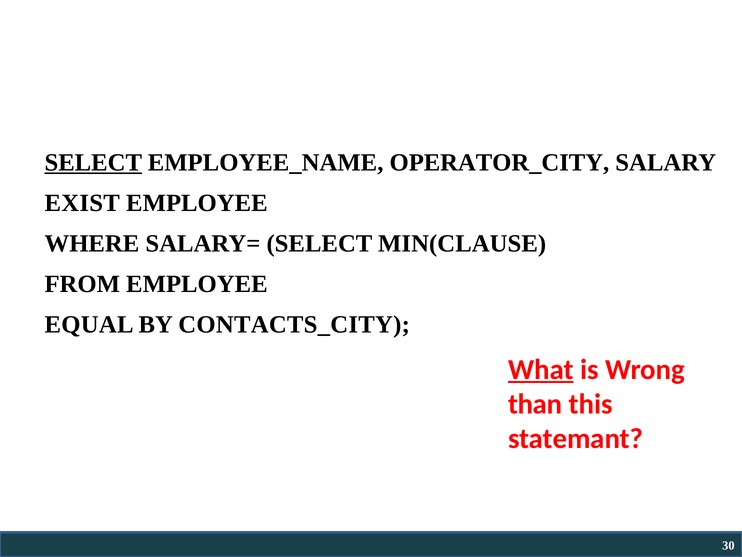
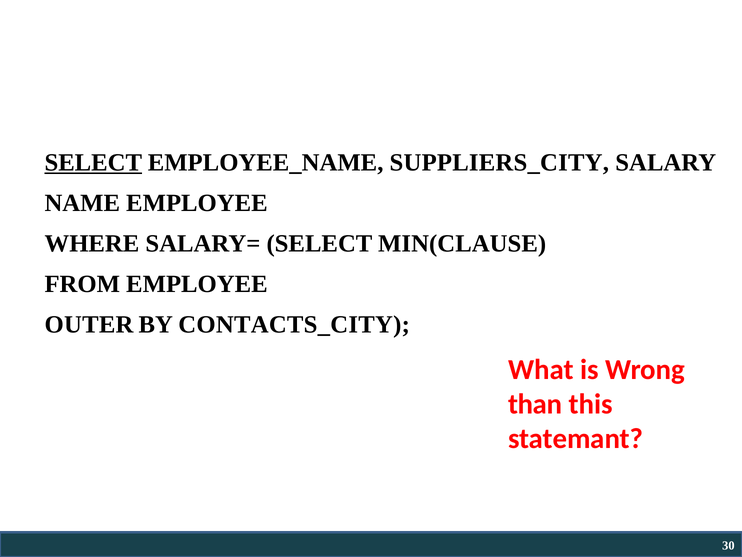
OPERATOR_CITY: OPERATOR_CITY -> SUPPLIERS_CITY (499, 162)
EXIST: EXIST -> NAME (82, 203)
EQUAL: EQUAL -> OUTER (89, 324)
What underline: present -> none (541, 369)
